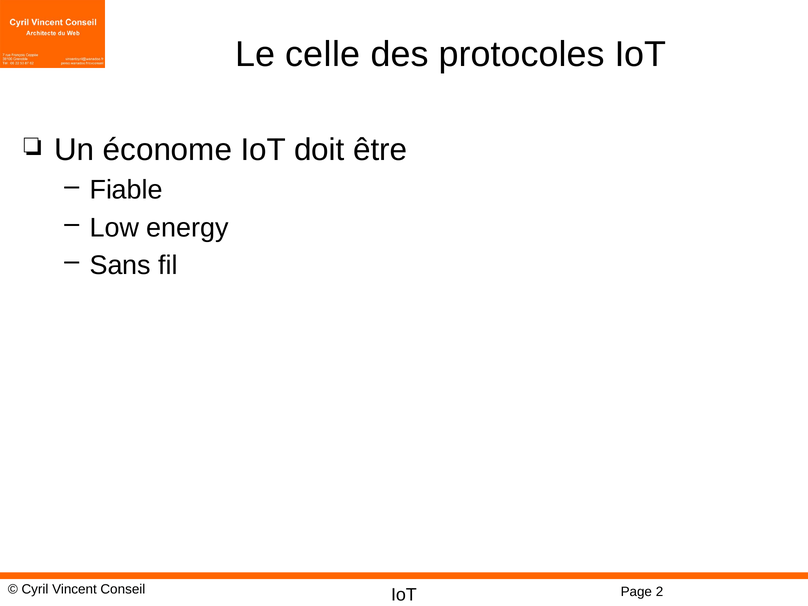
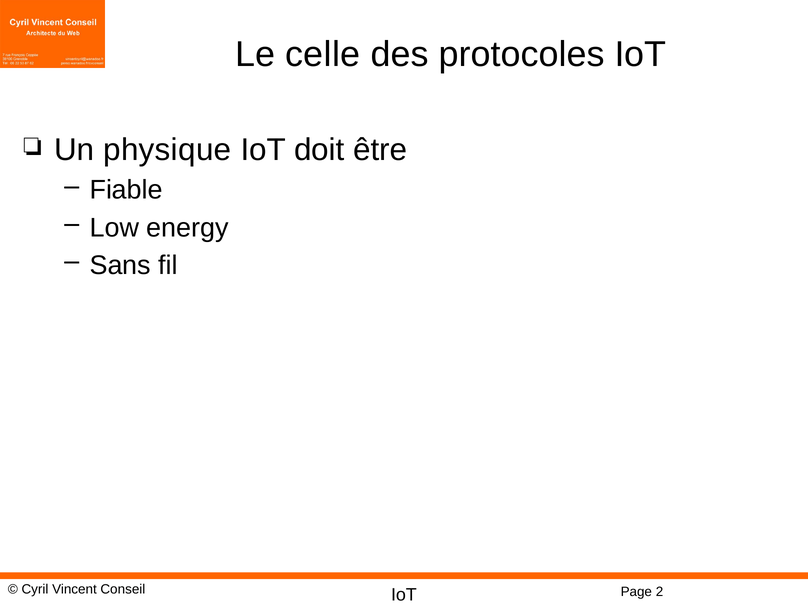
économe: économe -> physique (167, 150)
